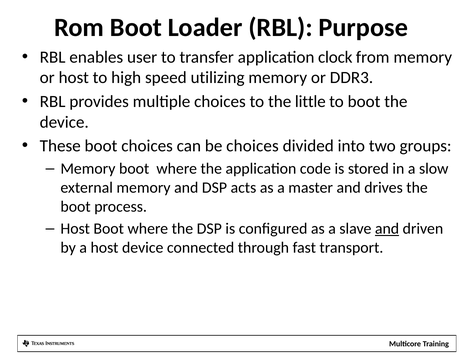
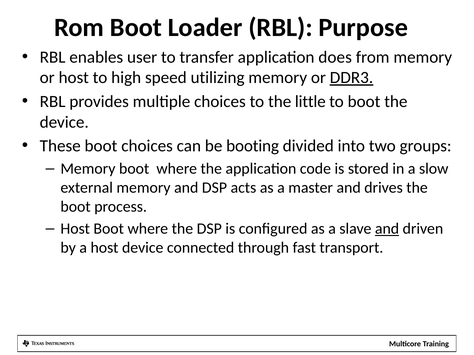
clock: clock -> does (335, 57)
DDR3 underline: none -> present (351, 78)
be choices: choices -> booting (253, 146)
